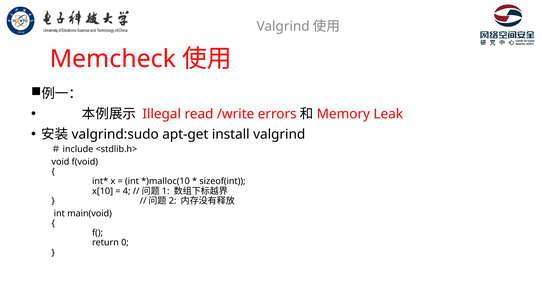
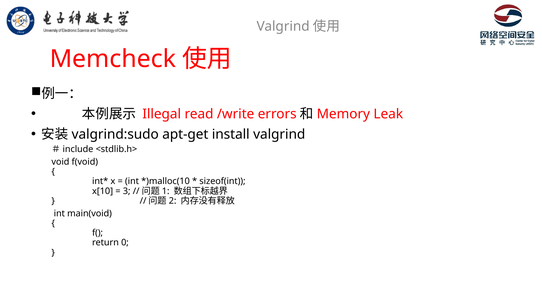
4: 4 -> 3 (127, 191)
